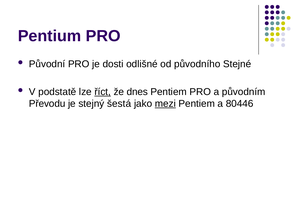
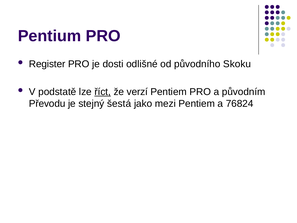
Původní: Původní -> Register (47, 64)
Stejné: Stejné -> Skoku (237, 64)
dnes: dnes -> verzí (137, 92)
mezi underline: present -> none (165, 104)
80446: 80446 -> 76824 (240, 104)
